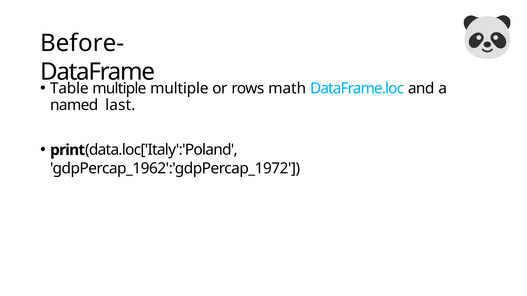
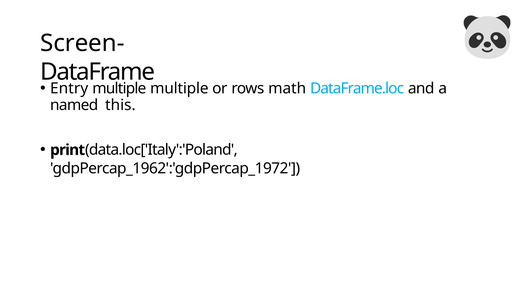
Before-: Before- -> Screen- (82, 43)
Table: Table -> Entry (69, 89)
last: last -> this (120, 105)
